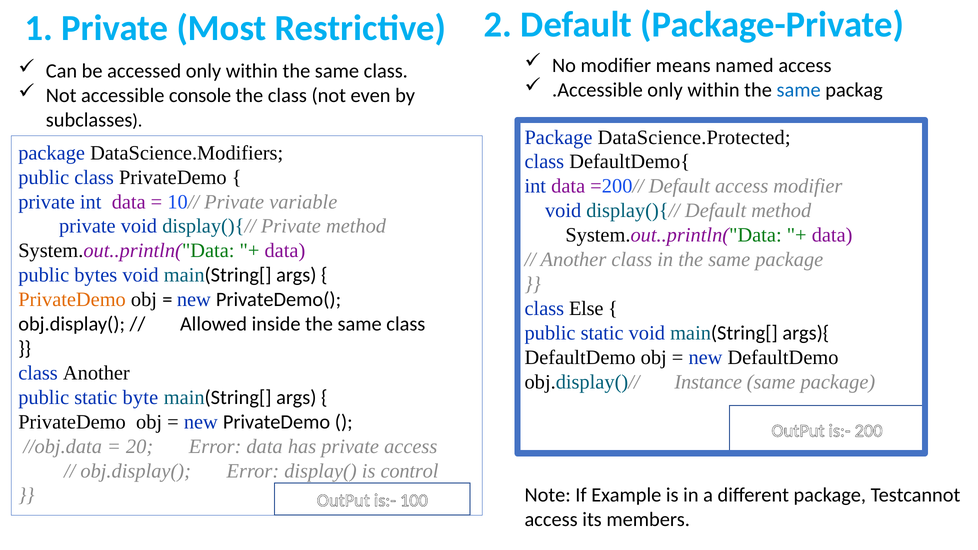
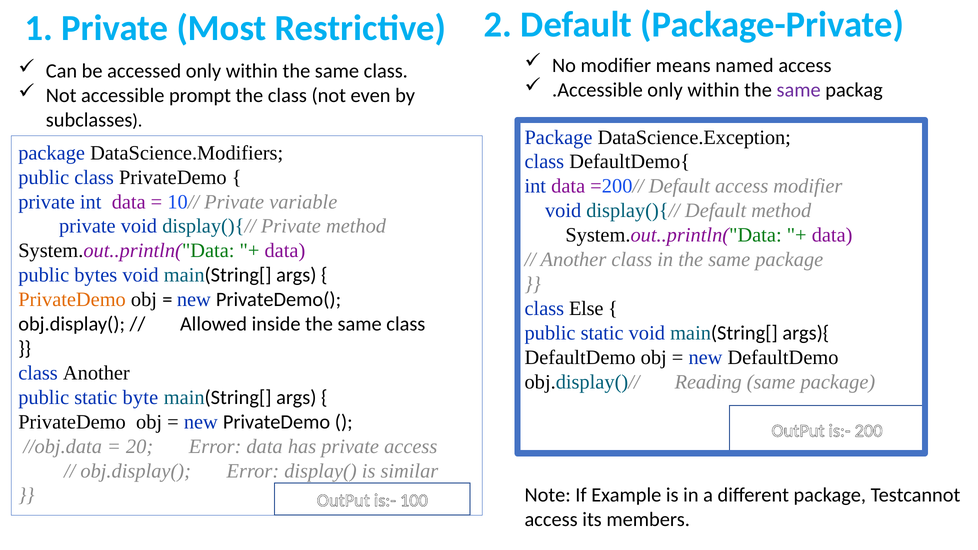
same colour: blue -> purple (799, 90)
console: console -> prompt (200, 96)
DataScience.Protected: DataScience.Protected -> DataScience.Exception (694, 137)
Instance: Instance -> Reading (708, 382)
control: control -> similar (409, 471)
